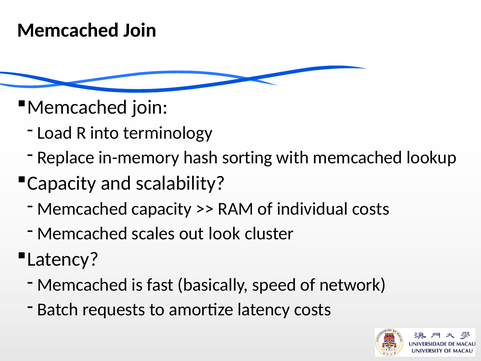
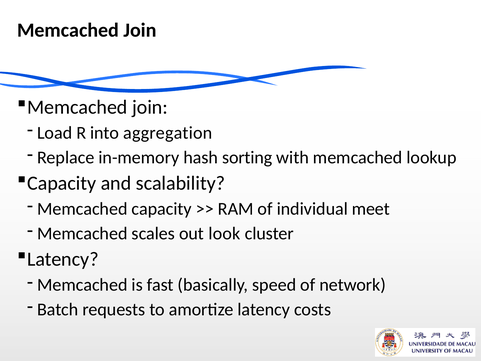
terminology: terminology -> aggregation (168, 133)
individual costs: costs -> meet (371, 209)
